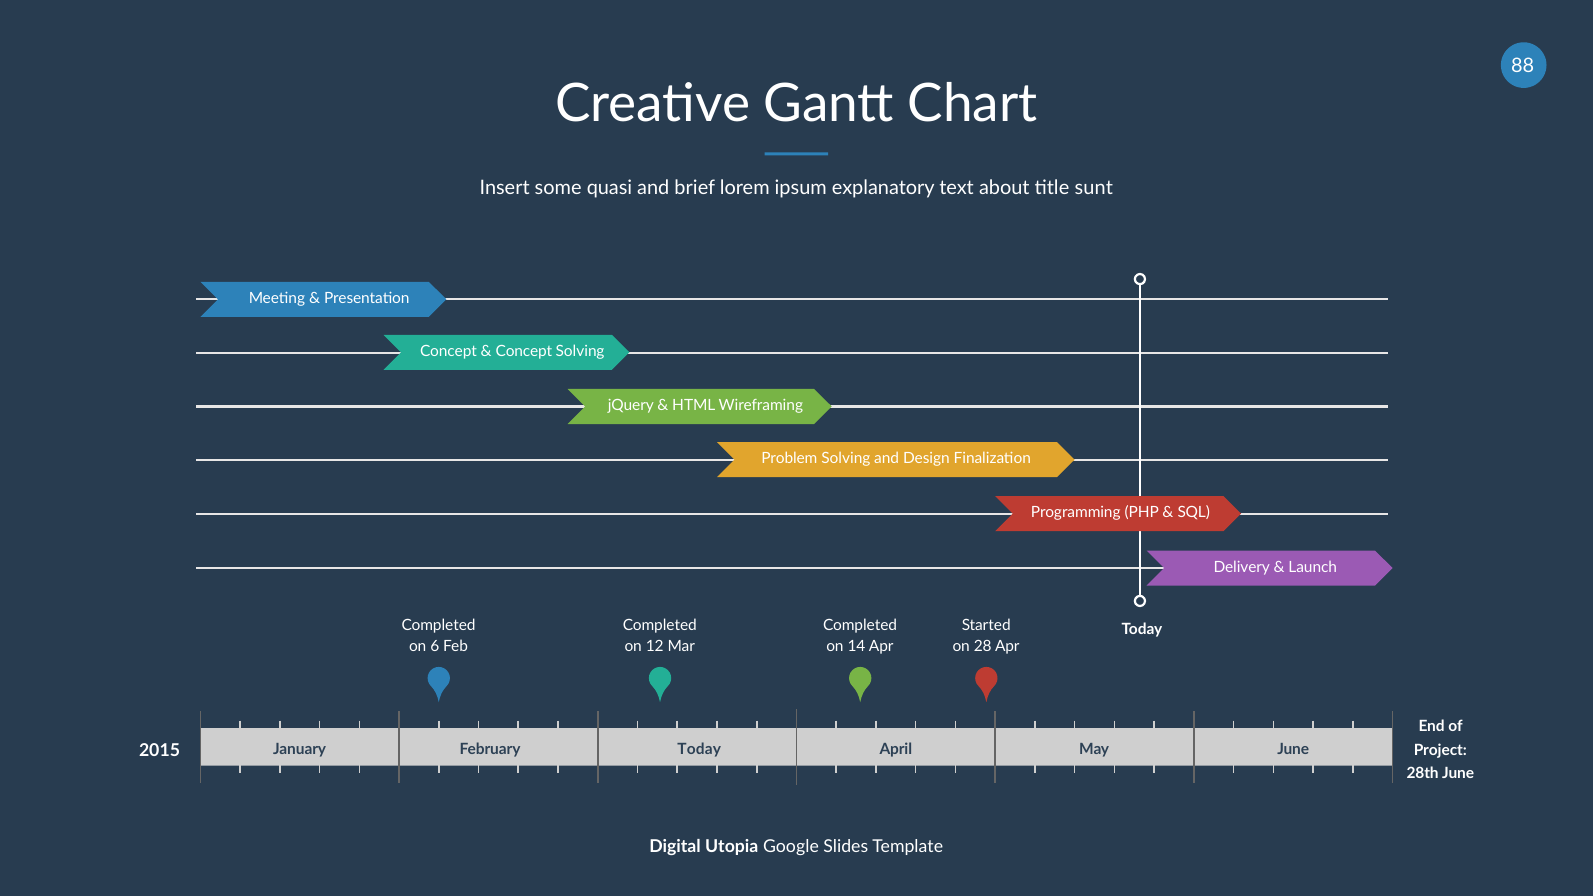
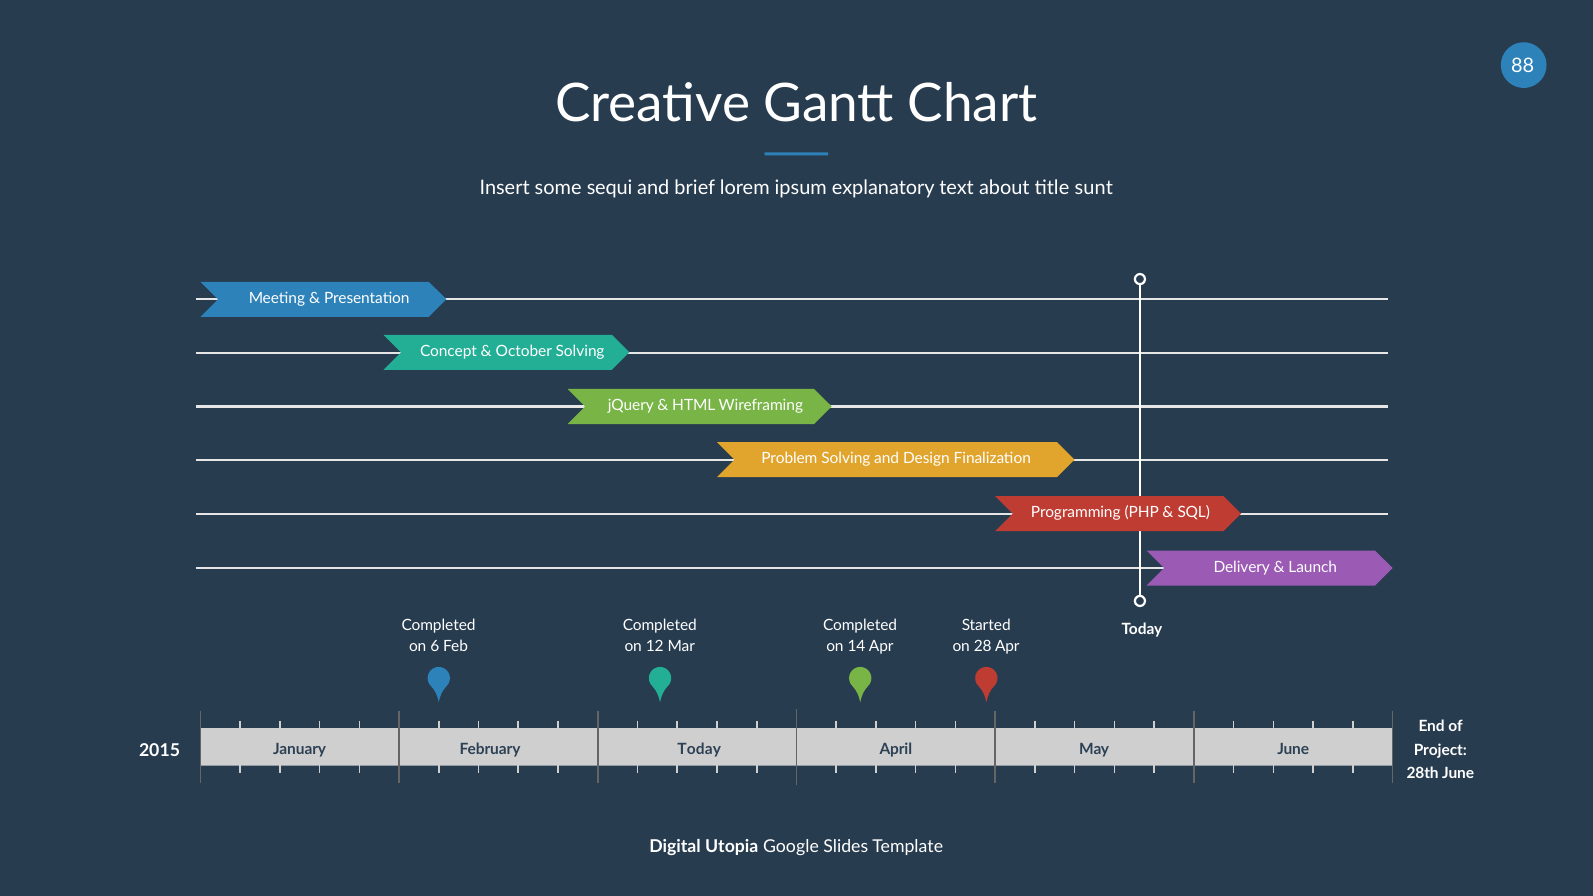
quasi: quasi -> sequi (610, 188)
Concept: Concept -> October (524, 351)
